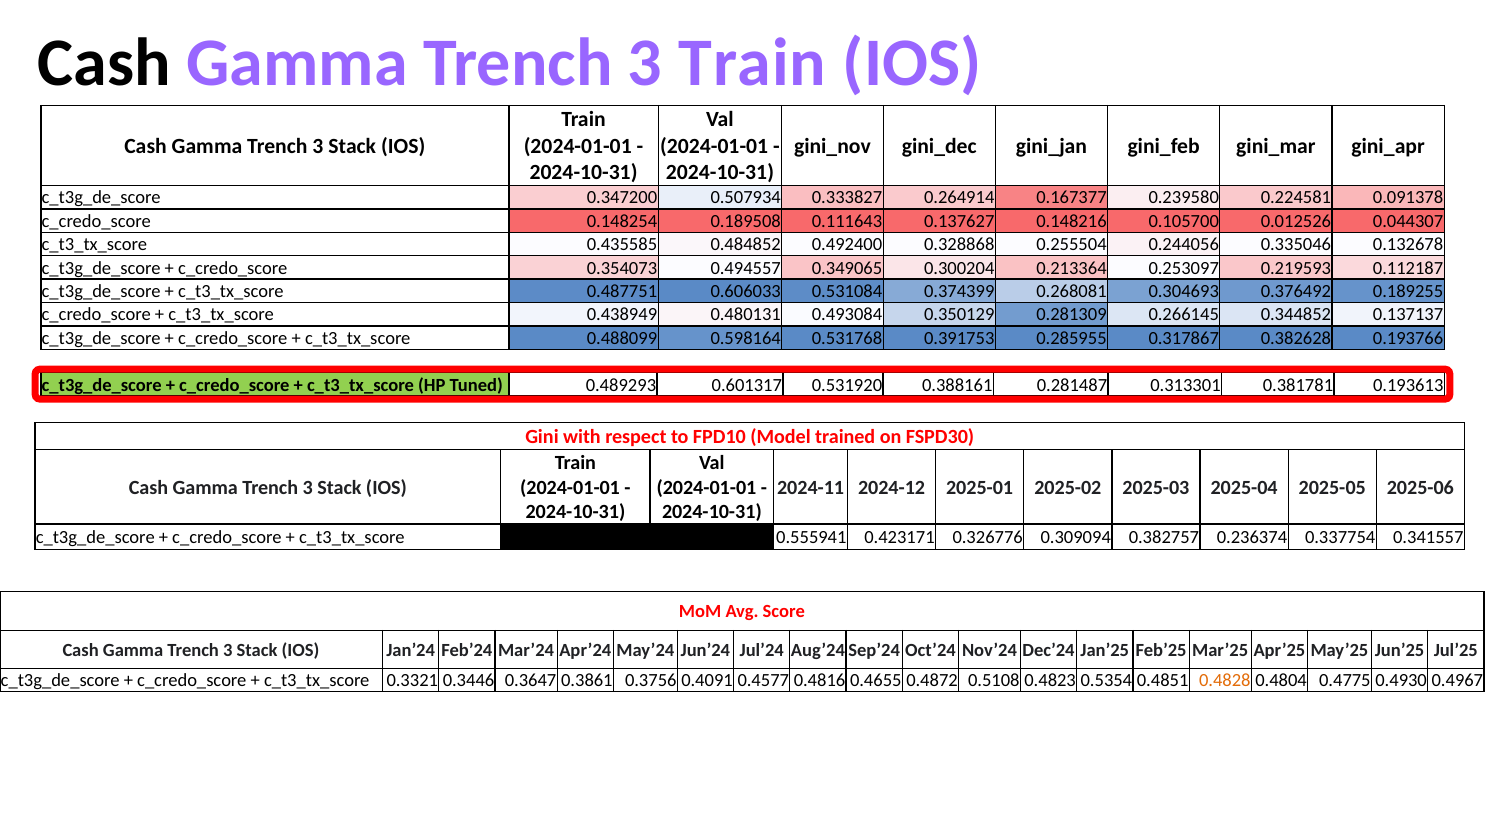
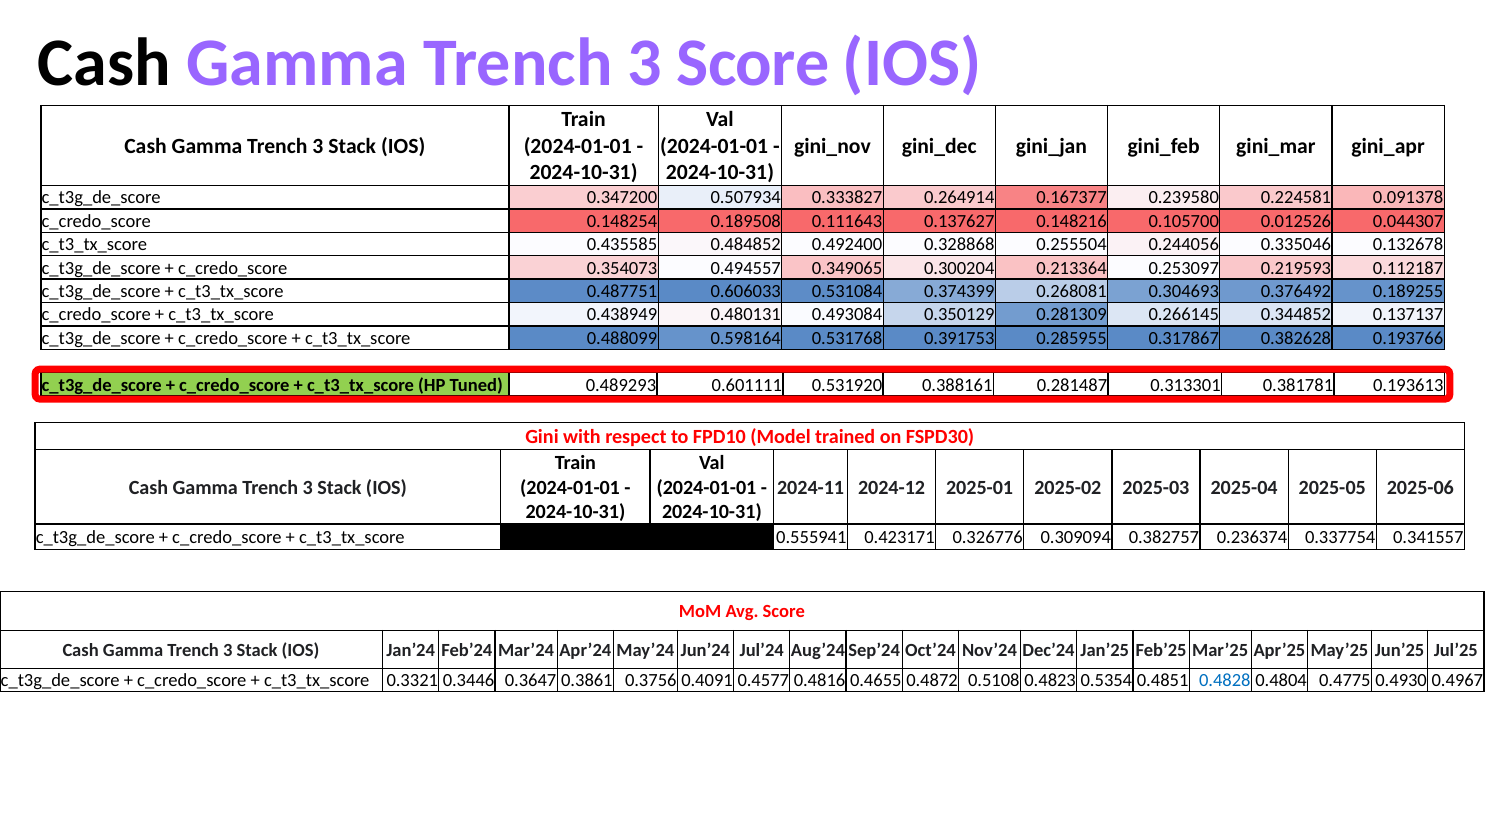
3 Train: Train -> Score (753, 63)
0.601317: 0.601317 -> 0.601111 (747, 385)
0.4828 colour: orange -> blue (1225, 681)
